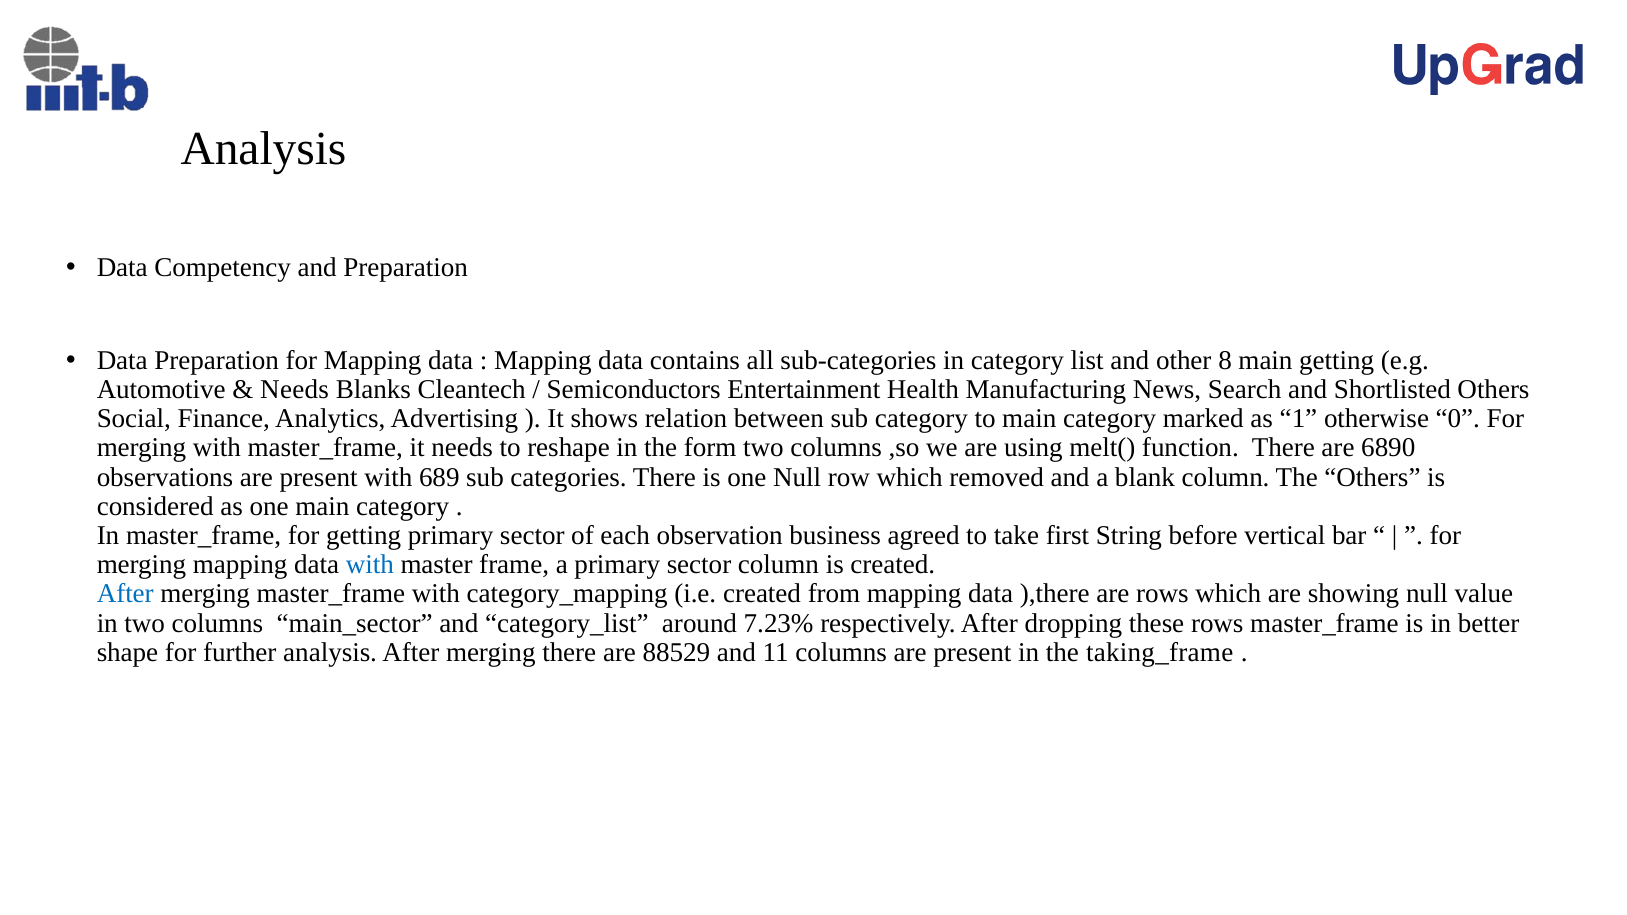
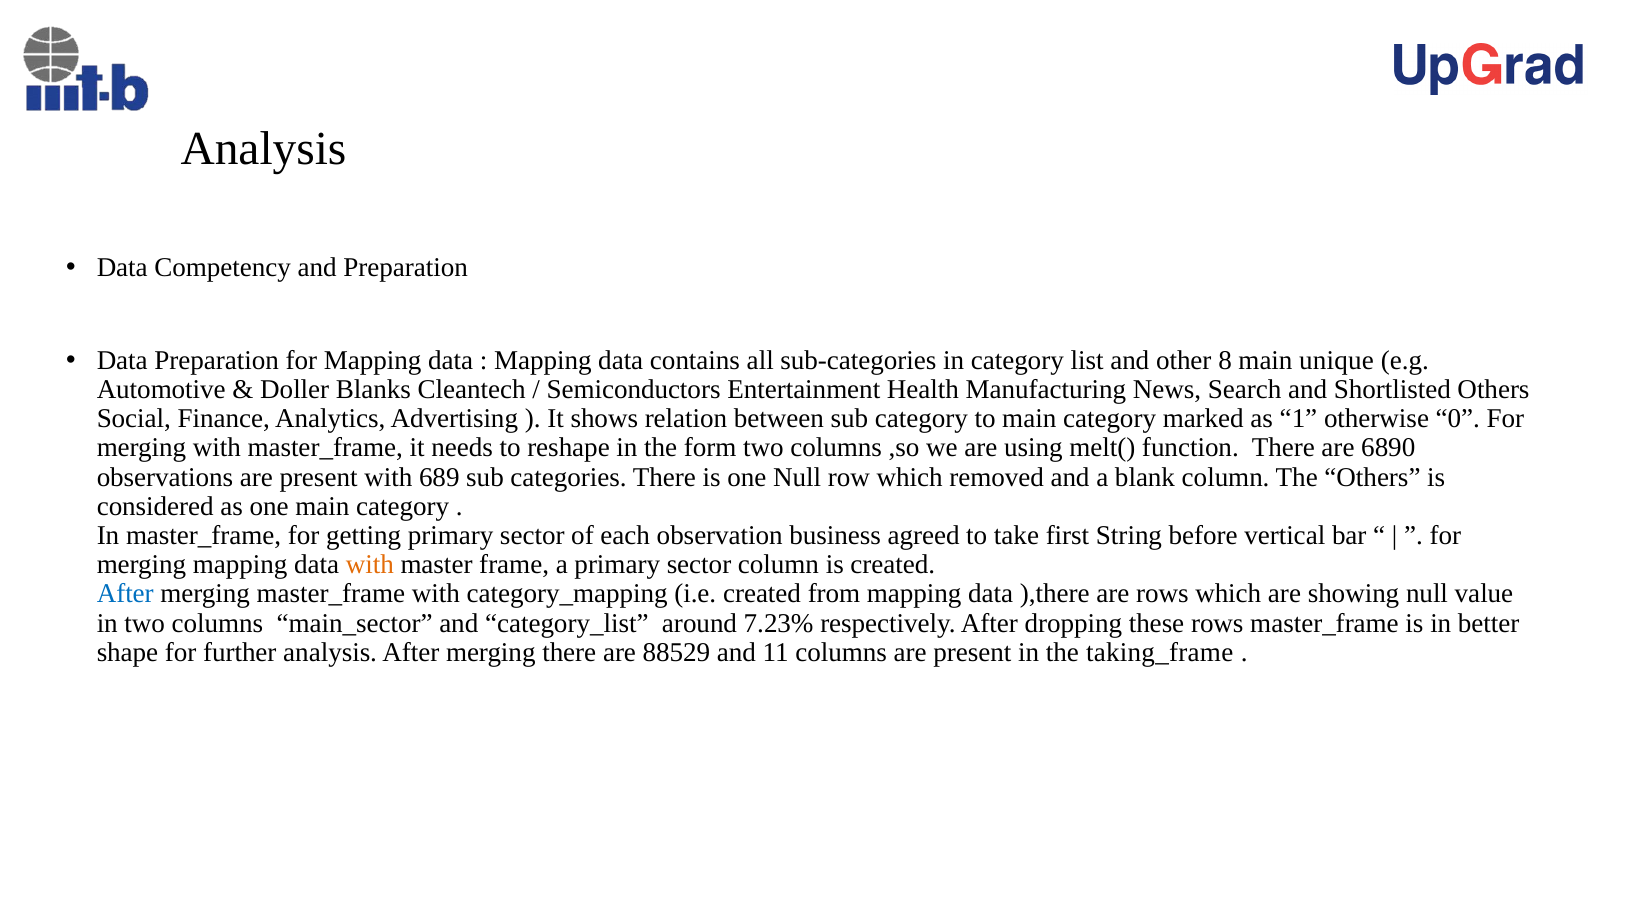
main getting: getting -> unique (1337, 360)
Needs: Needs -> Doller (295, 390)
with colour: blue -> orange (370, 565)
